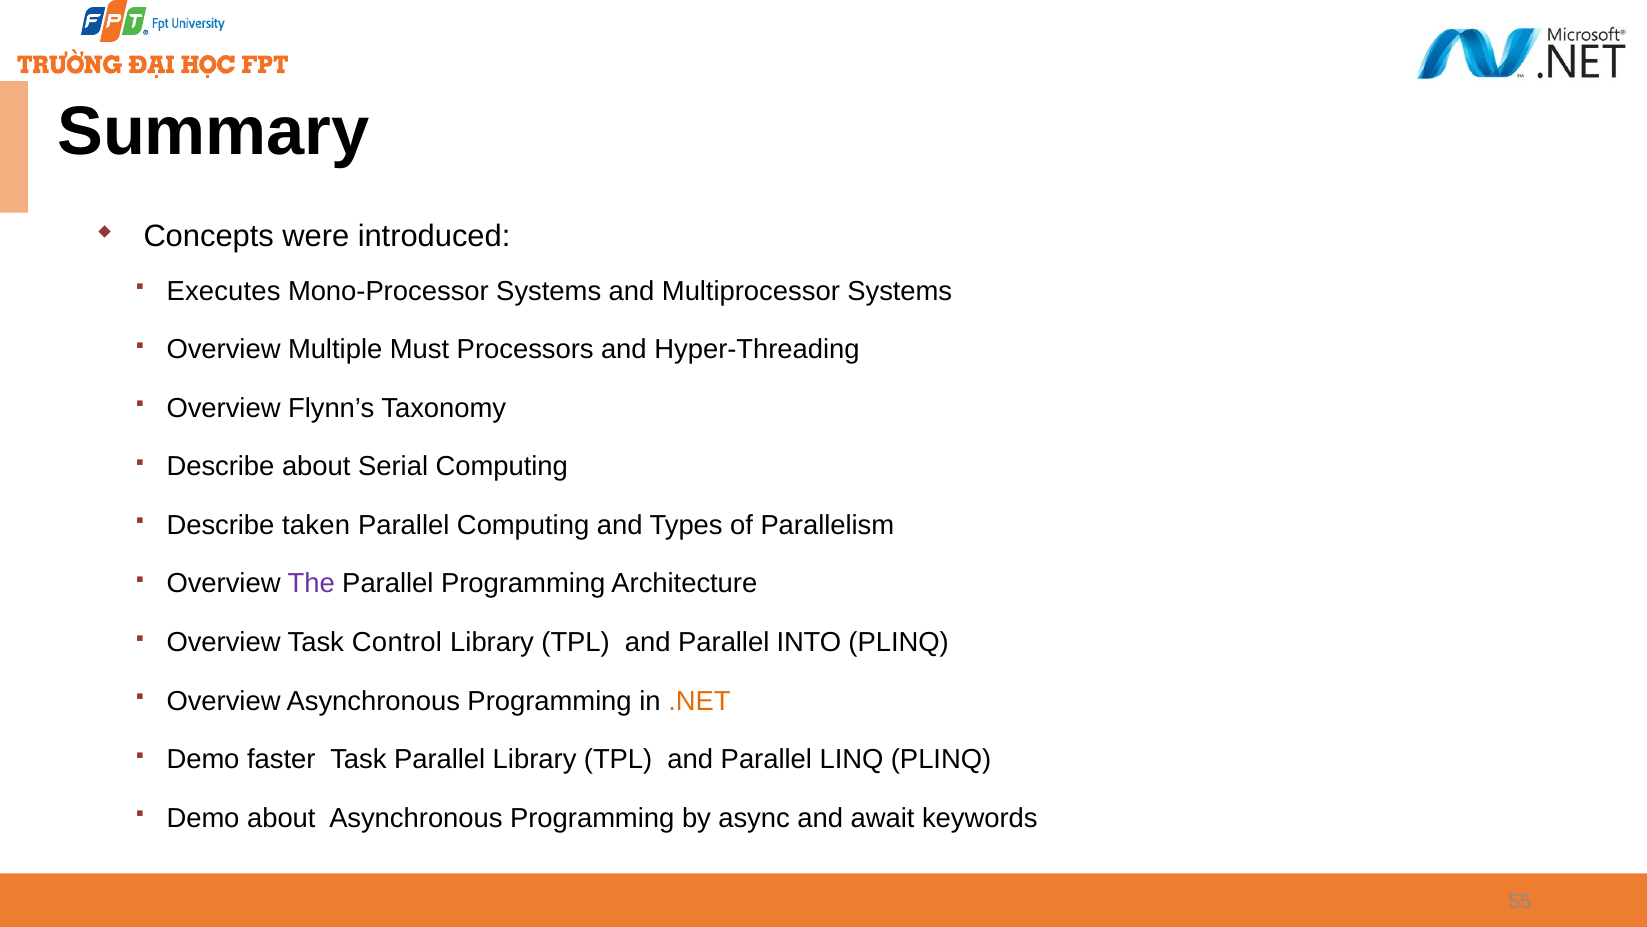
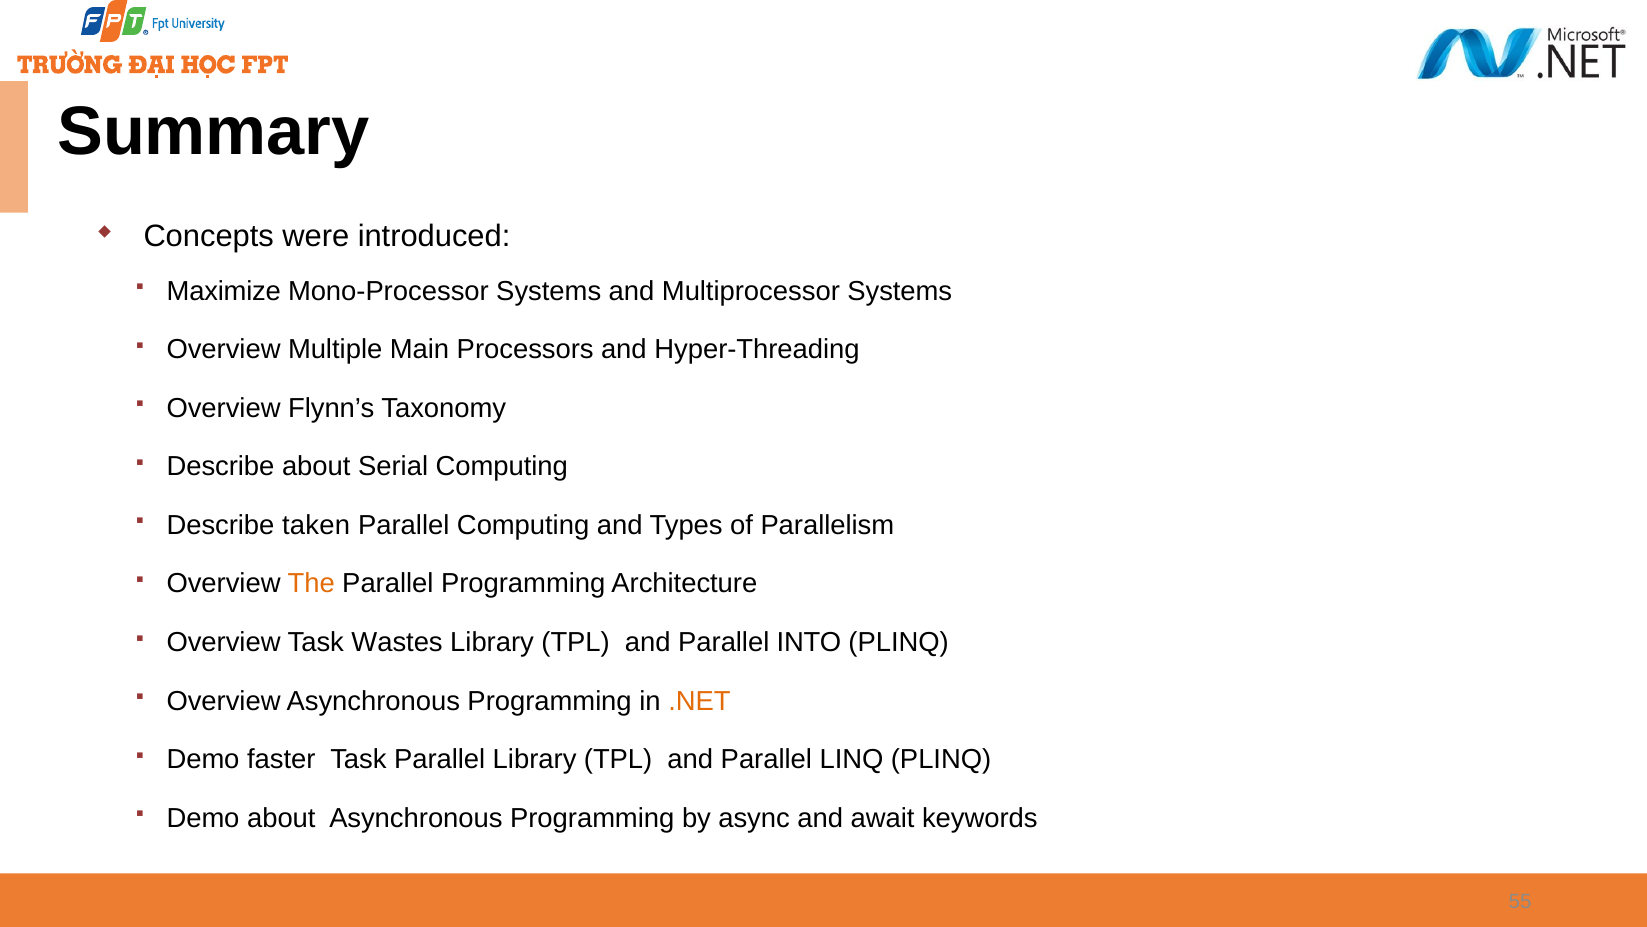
Executes: Executes -> Maximize (224, 291)
Must: Must -> Main (420, 350)
The colour: purple -> orange (311, 584)
Control: Control -> Wastes (397, 642)
